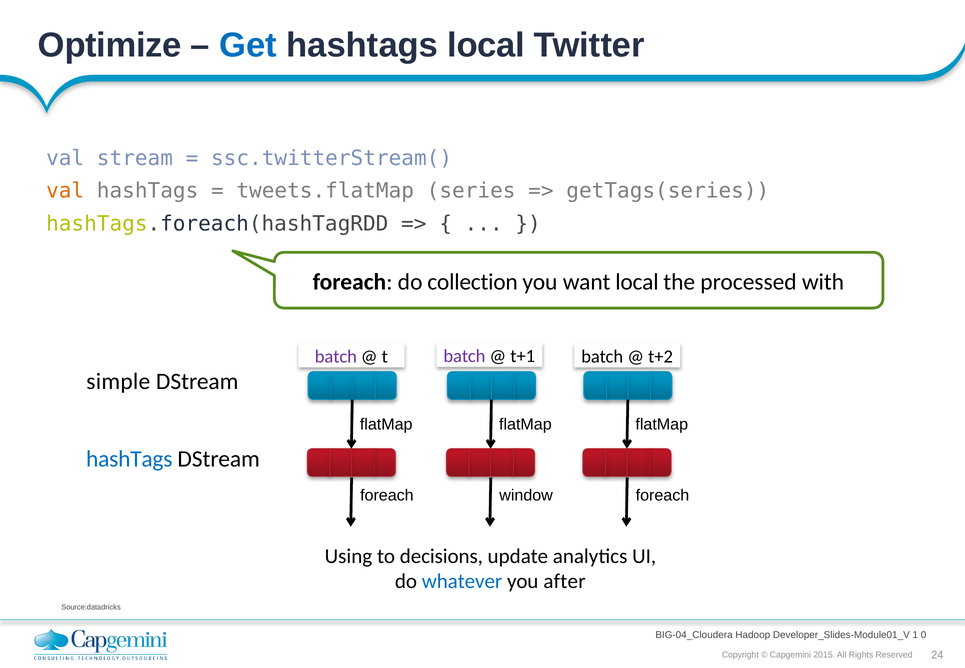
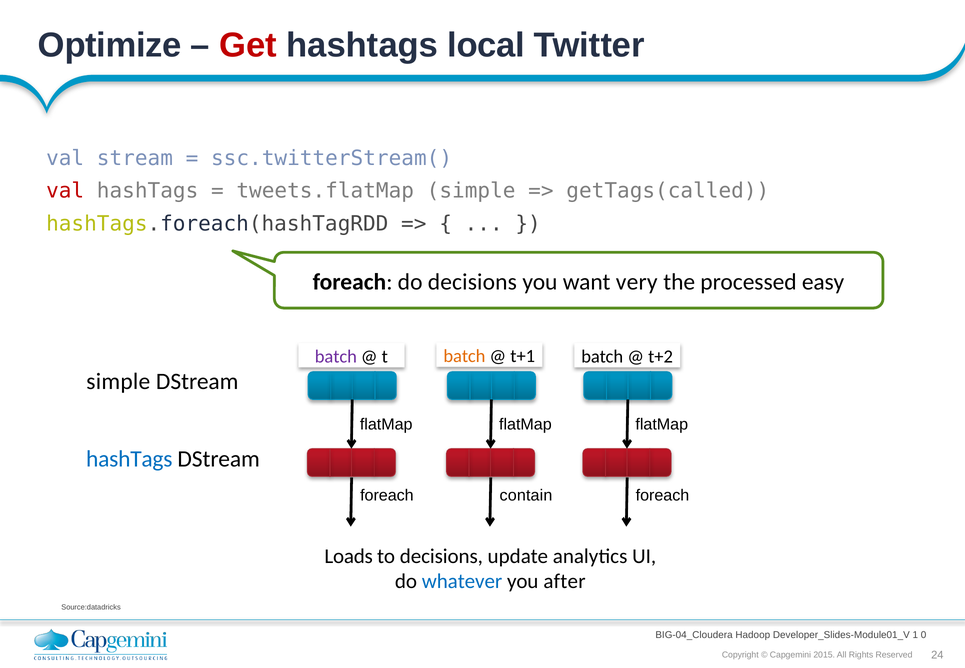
Get colour: blue -> red (248, 45)
val colour: orange -> red (65, 191)
tweets.flatMap series: series -> simple (471, 191)
getTags(series: getTags(series -> getTags(called (668, 191)
do collection: collection -> decisions (472, 282)
want local: local -> very (637, 282)
with: with -> easy (823, 282)
batch colour: purple -> orange (464, 356)
window: window -> contain (526, 495)
Using: Using -> Loads (349, 556)
